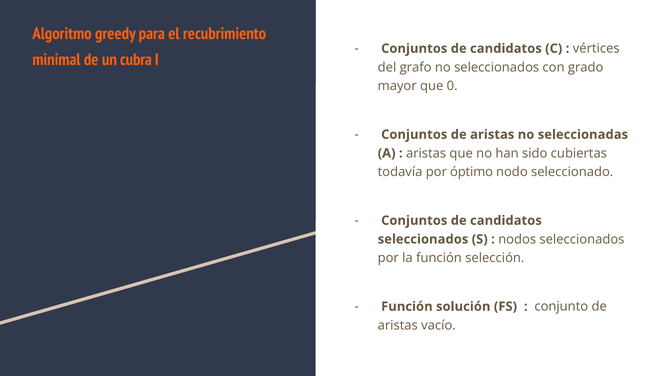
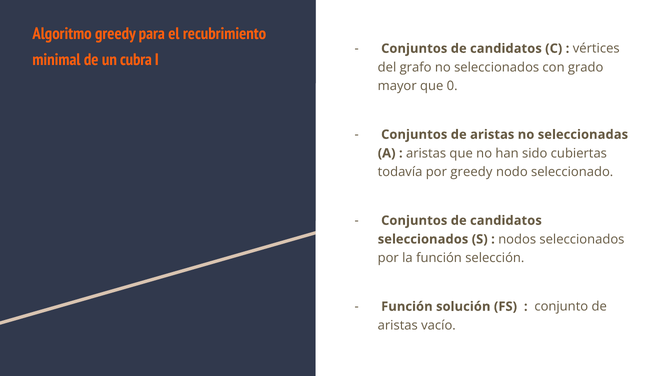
por óptimo: óptimo -> greedy (471, 172)
